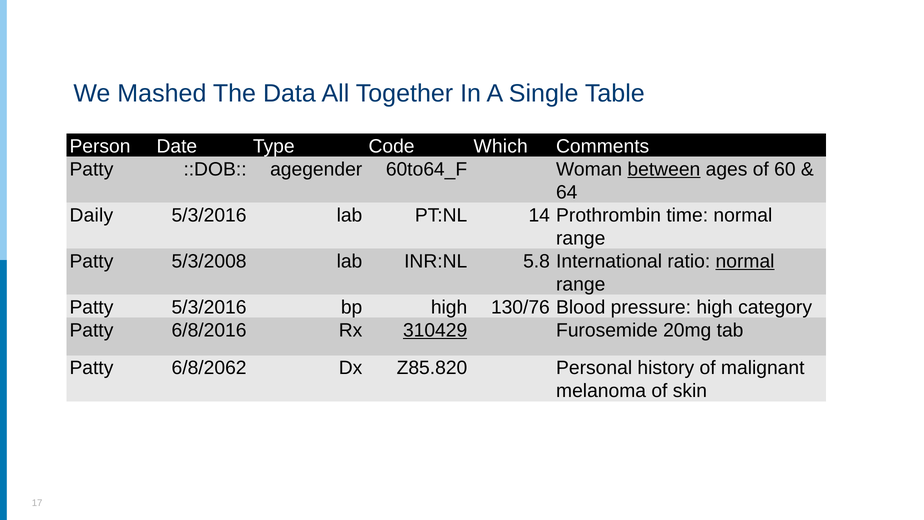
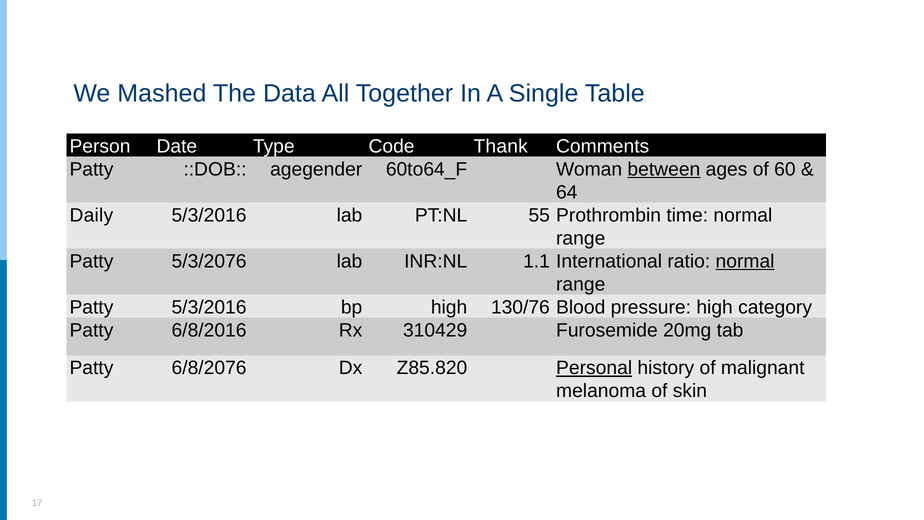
Which: Which -> Thank (501, 146)
14: 14 -> 55 (539, 215)
5/3/2008: 5/3/2008 -> 5/3/2076 (209, 261)
5.8: 5.8 -> 1.1 (536, 261)
310429 underline: present -> none (435, 330)
6/8/2062: 6/8/2062 -> 6/8/2076 (209, 368)
Personal underline: none -> present (594, 368)
